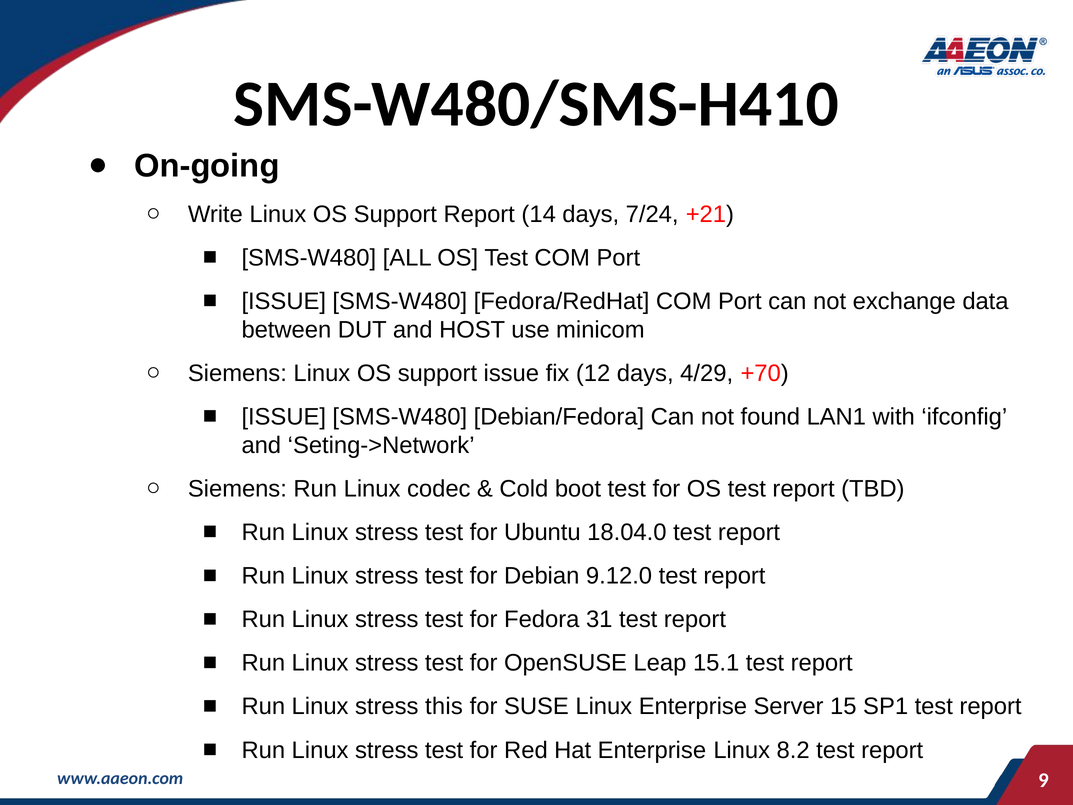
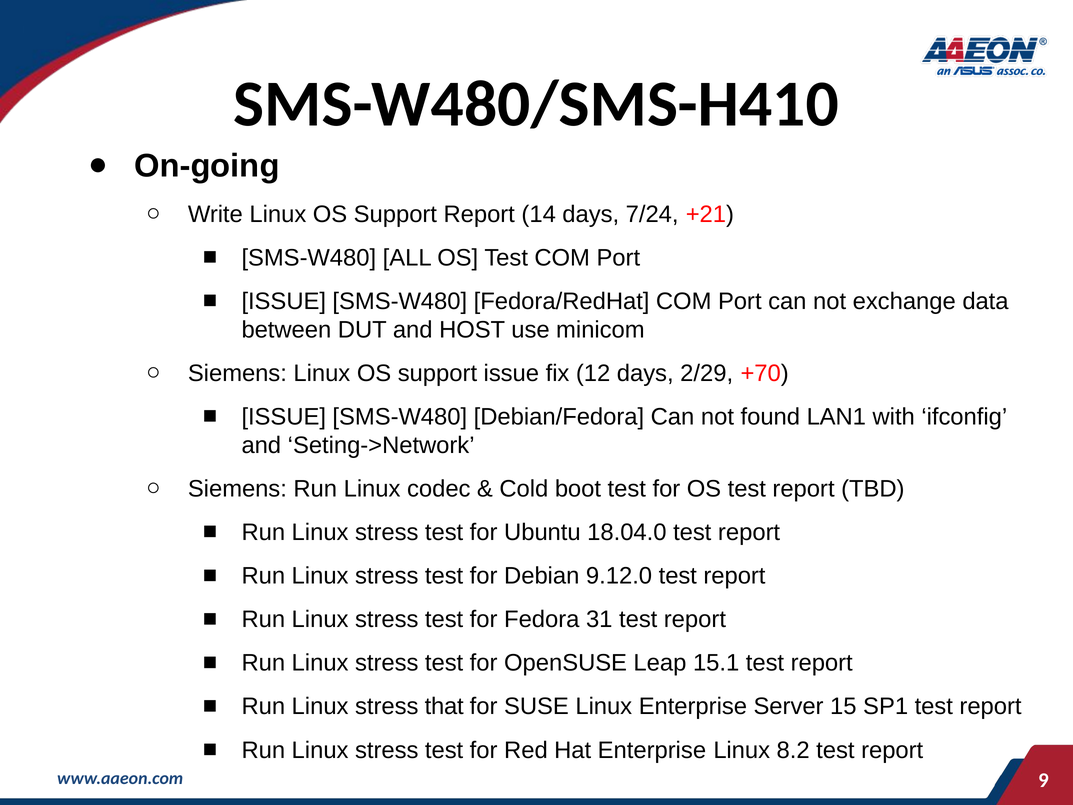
4/29: 4/29 -> 2/29 (707, 373)
this: this -> that (444, 706)
